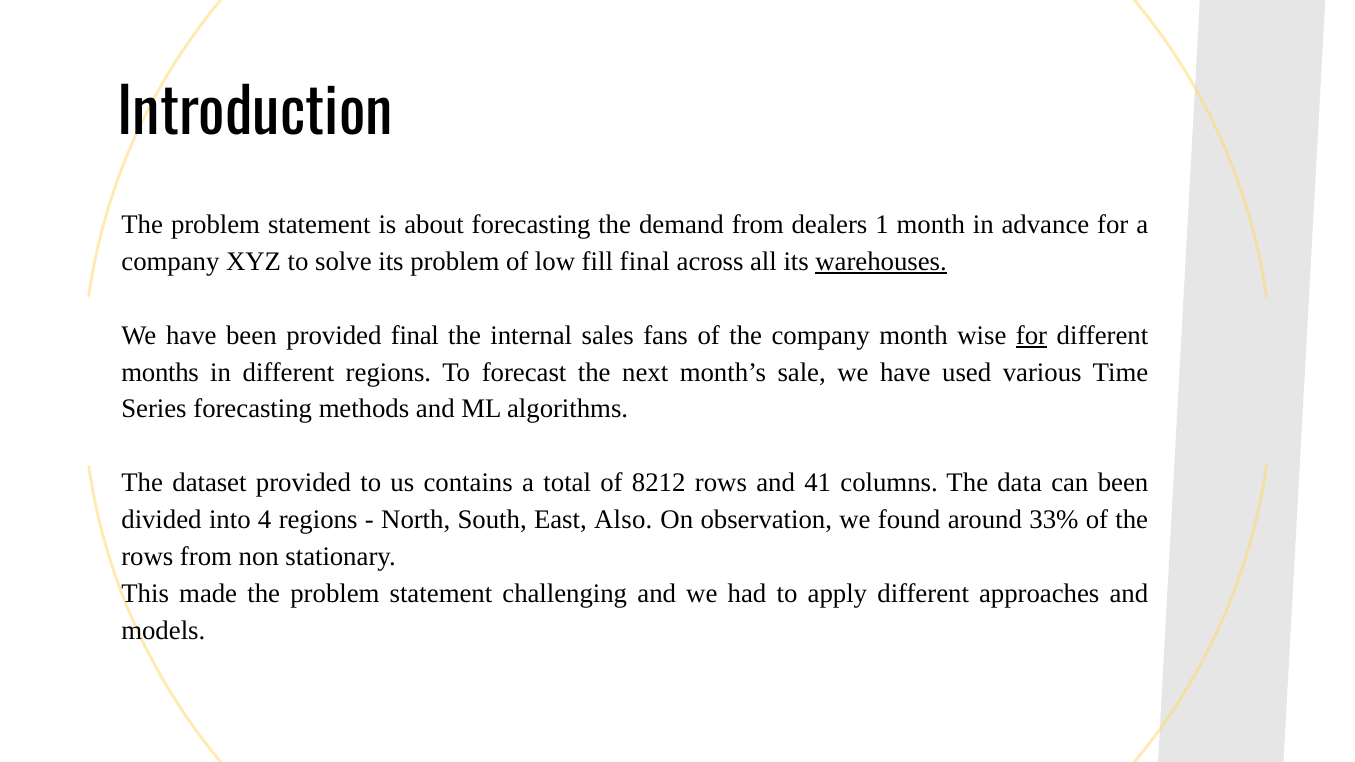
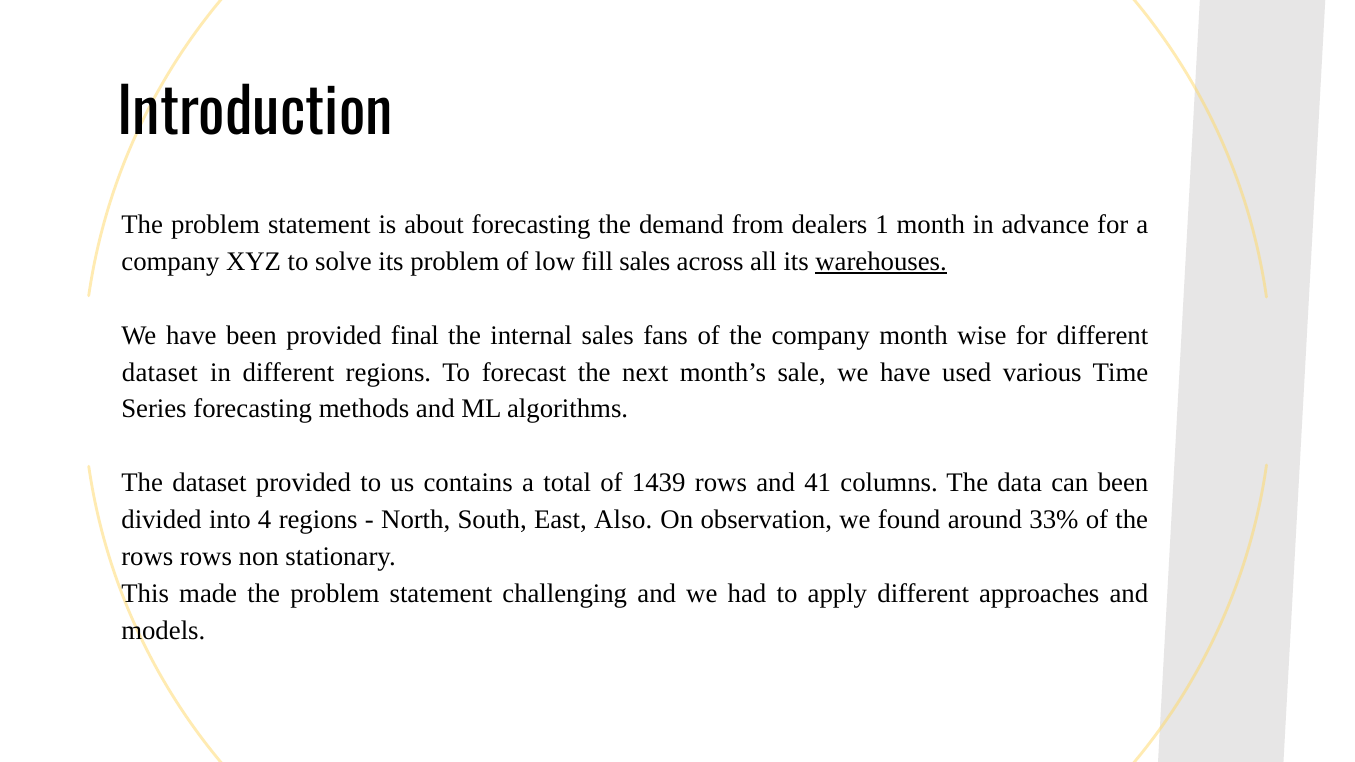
fill final: final -> sales (645, 261)
for underline: present -> none (1032, 335)
months: months -> dataset (160, 372)
8212: 8212 -> 1439 (659, 483)
rows from: from -> rows (206, 557)
